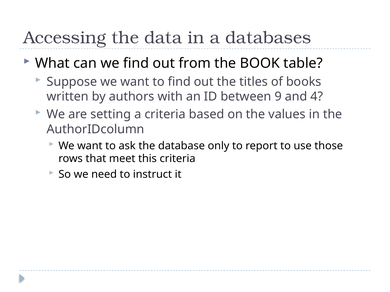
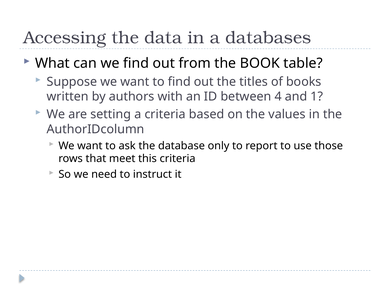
9: 9 -> 4 (278, 97)
4: 4 -> 1 (317, 97)
